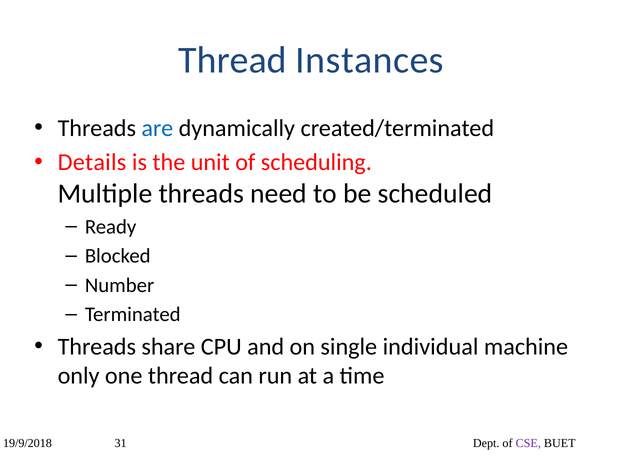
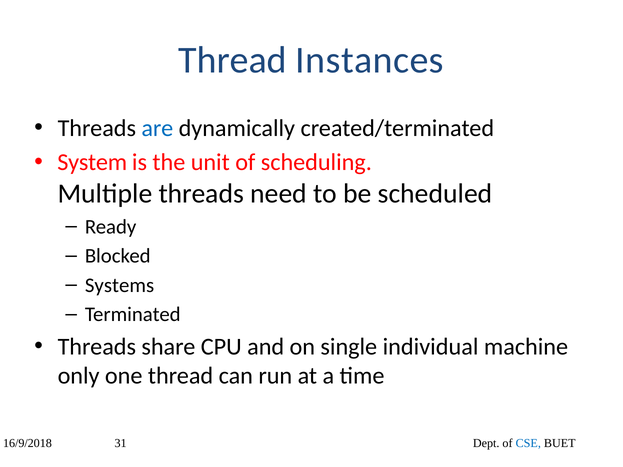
Details: Details -> System (92, 163)
Number: Number -> Systems (120, 285)
19/9/2018: 19/9/2018 -> 16/9/2018 (27, 443)
CSE colour: purple -> blue (528, 443)
